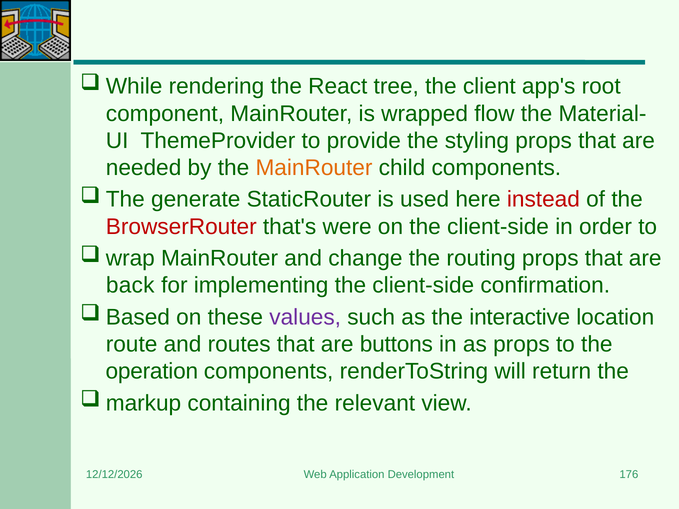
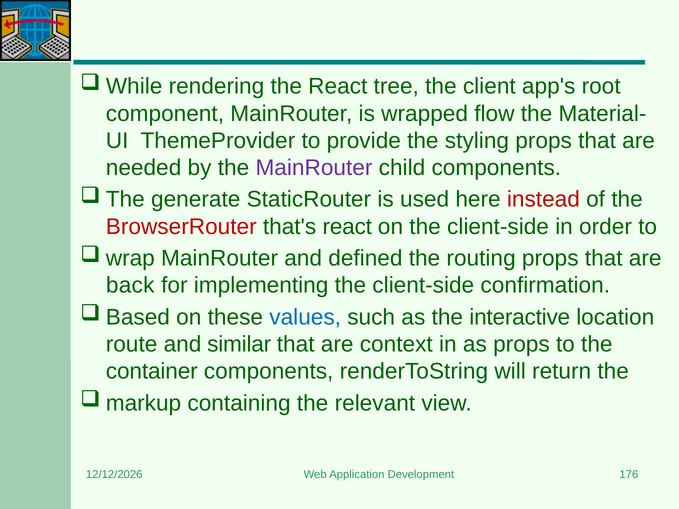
MainRouter colour: orange -> purple (314, 168)
that's were: were -> react (347, 227)
change: change -> defined (365, 258)
values colour: purple -> blue (305, 317)
routes: routes -> similar (239, 344)
buttons: buttons -> context (396, 344)
operation: operation -> container (152, 372)
